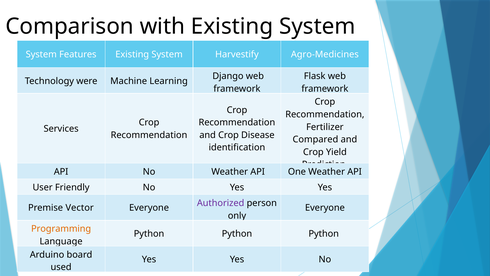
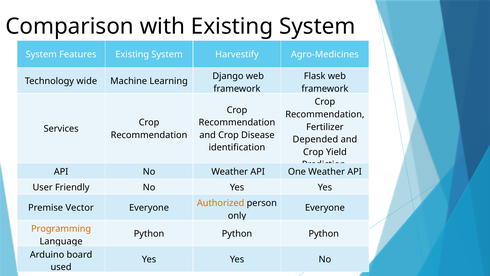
were: were -> wide (87, 81)
Compared: Compared -> Depended (315, 139)
Authorized colour: purple -> orange (221, 203)
